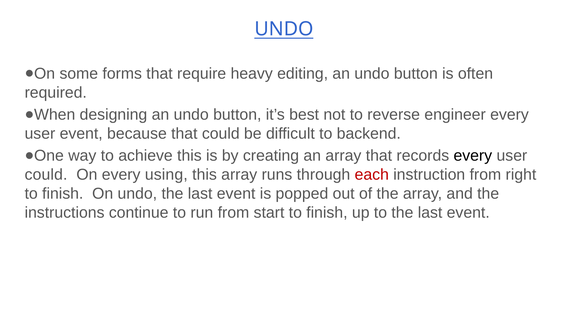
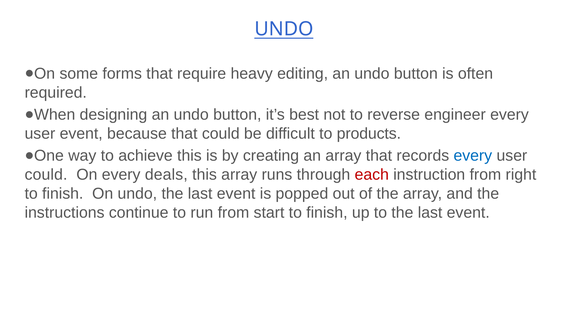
backend: backend -> products (369, 134)
every colour: black -> blue (473, 156)
using: using -> deals (166, 175)
